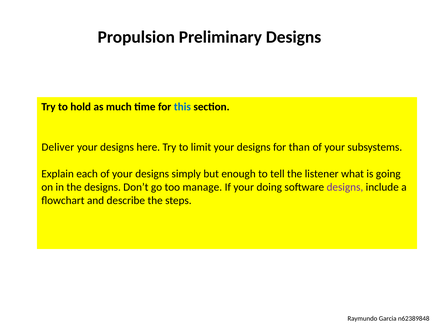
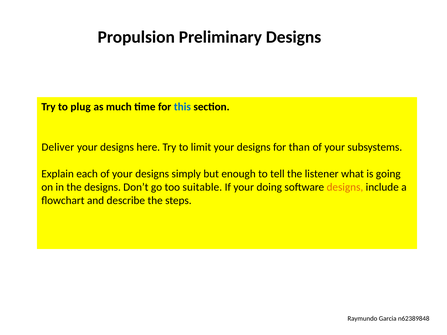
hold: hold -> plug (81, 107)
manage: manage -> suitable (202, 187)
designs colour: purple -> orange (345, 187)
